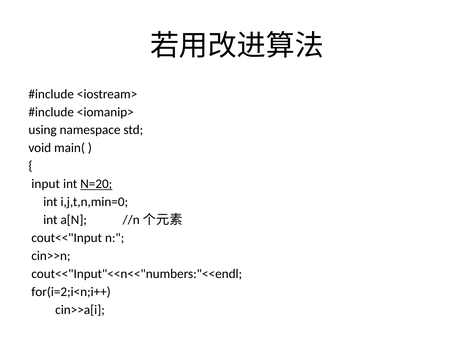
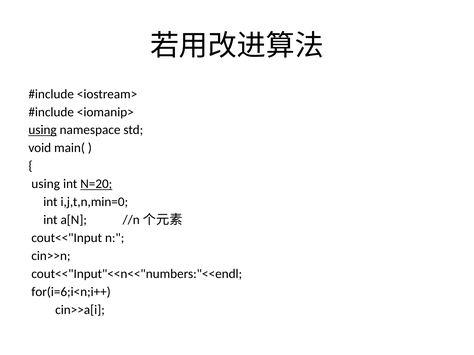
using underline: none -> present (43, 130)
input: input -> using (46, 184)
for(i=2;i<n;i++: for(i=2;i<n;i++ -> for(i=6;i<n;i++ (71, 292)
